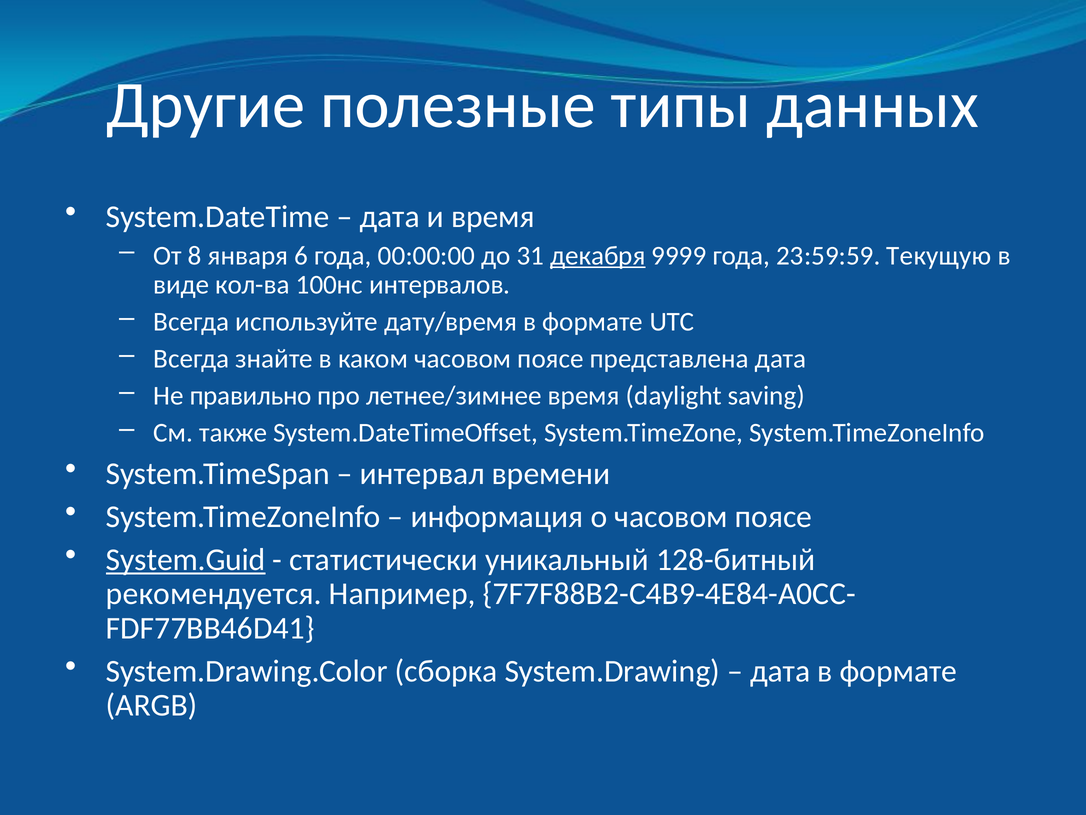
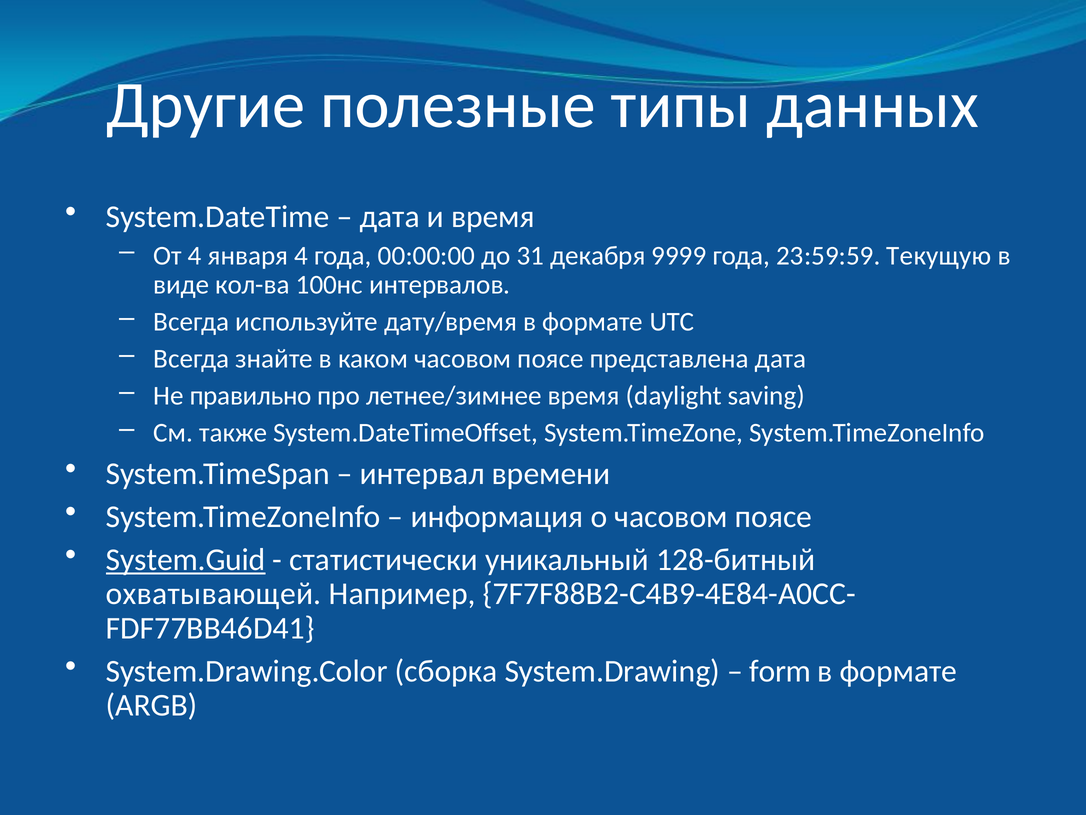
От 8: 8 -> 4 (195, 255)
января 6: 6 -> 4 (301, 255)
декабря underline: present -> none (598, 255)
рекомендуется: рекомендуется -> охватывающей (214, 594)
дата: дата -> form (780, 671)
